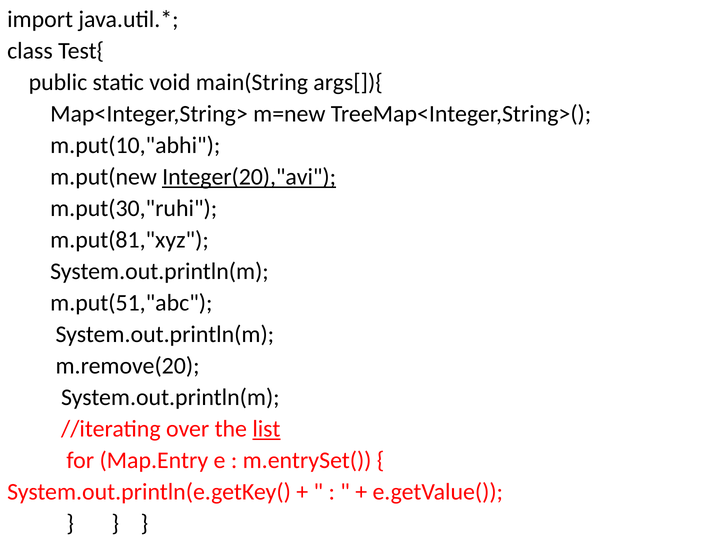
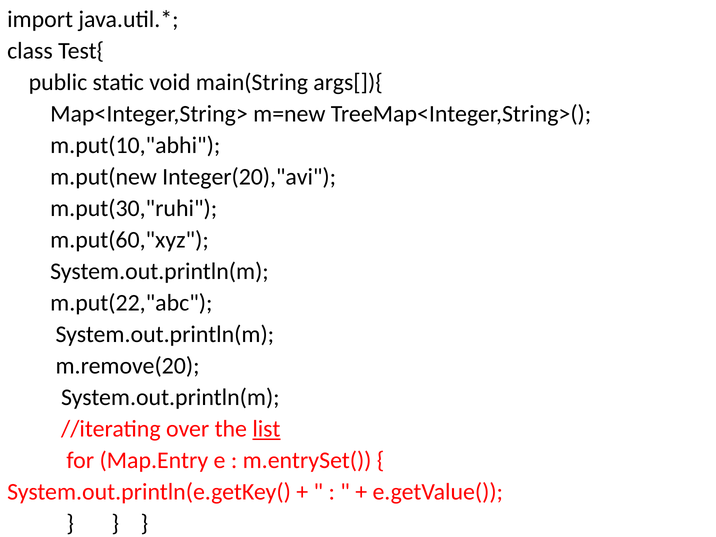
Integer(20),"avi underline: present -> none (249, 177)
m.put(81,"xyz: m.put(81,"xyz -> m.put(60,"xyz (129, 240)
m.put(51,"abc: m.put(51,"abc -> m.put(22,"abc (131, 303)
